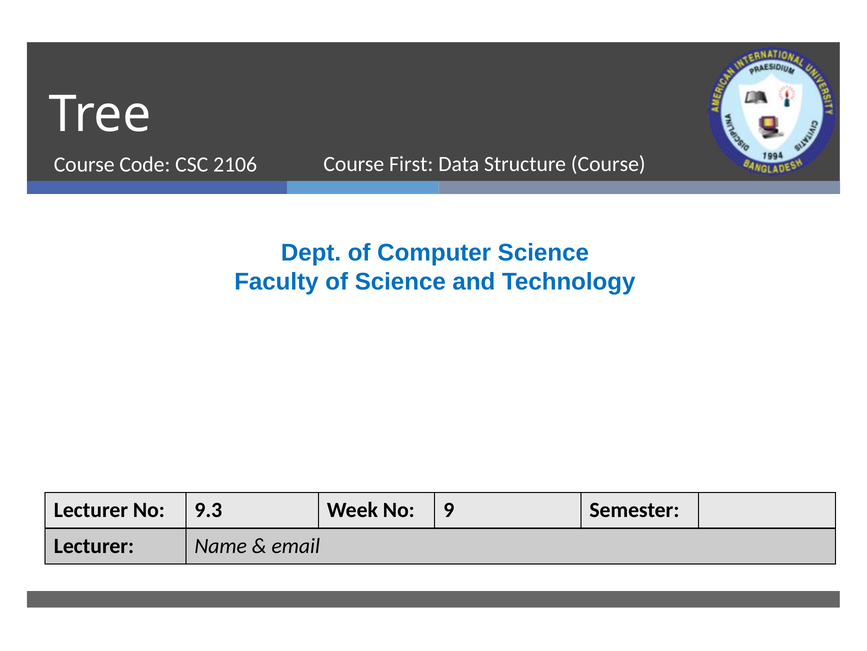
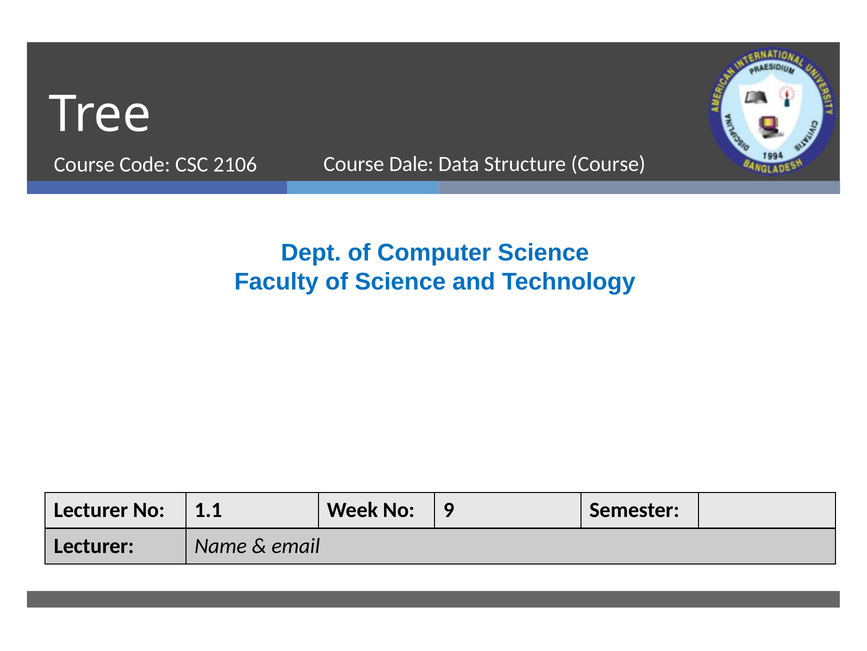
First: First -> Dale (411, 164)
9.3: 9.3 -> 1.1 (208, 510)
